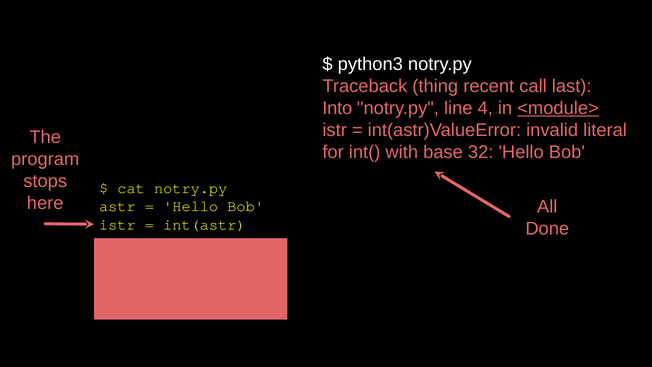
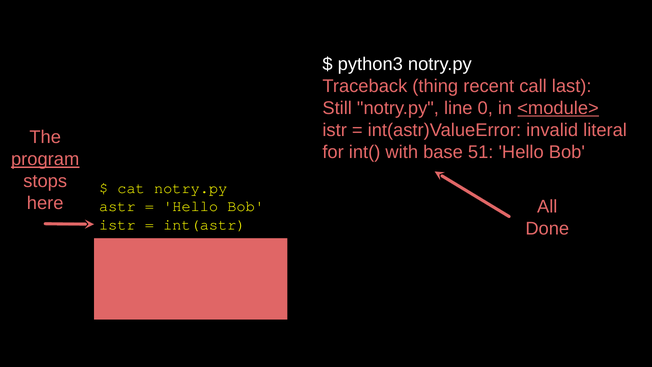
Into: Into -> Still (337, 108)
4: 4 -> 0 (485, 108)
32: 32 -> 51 (481, 152)
program underline: none -> present (45, 159)
